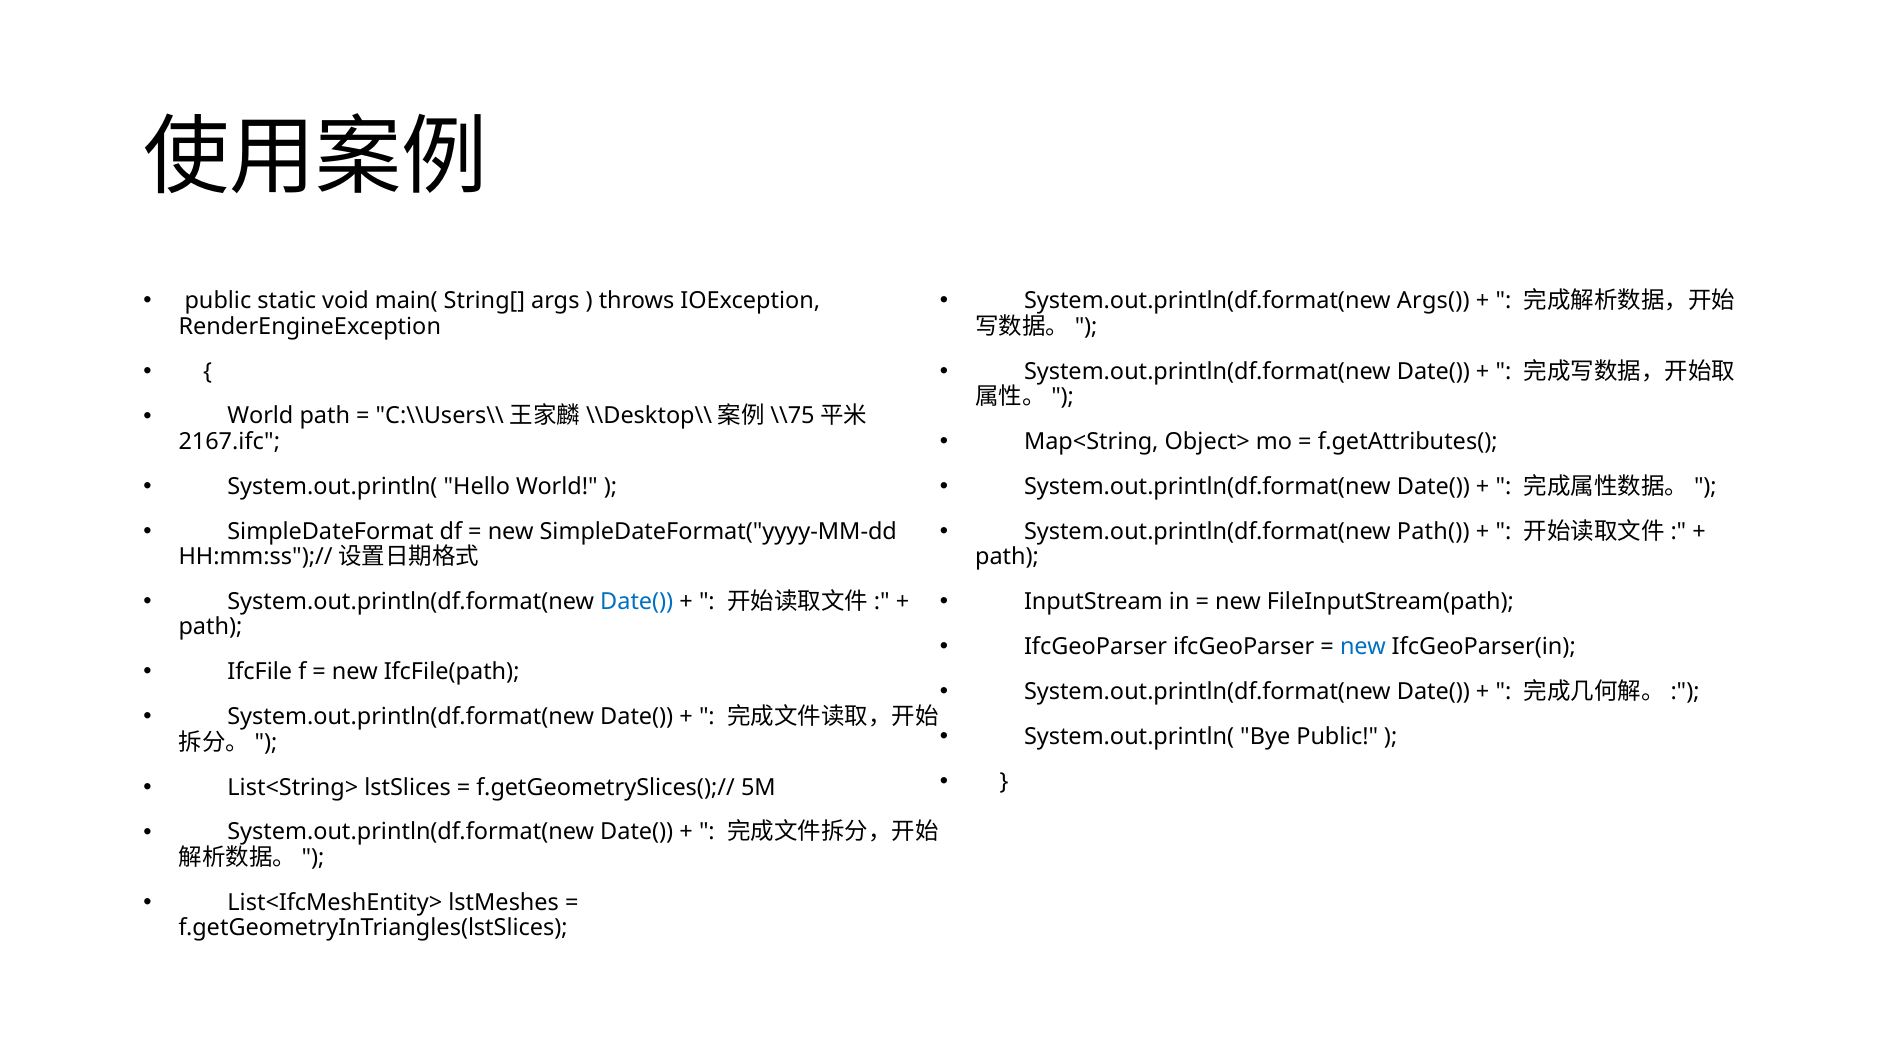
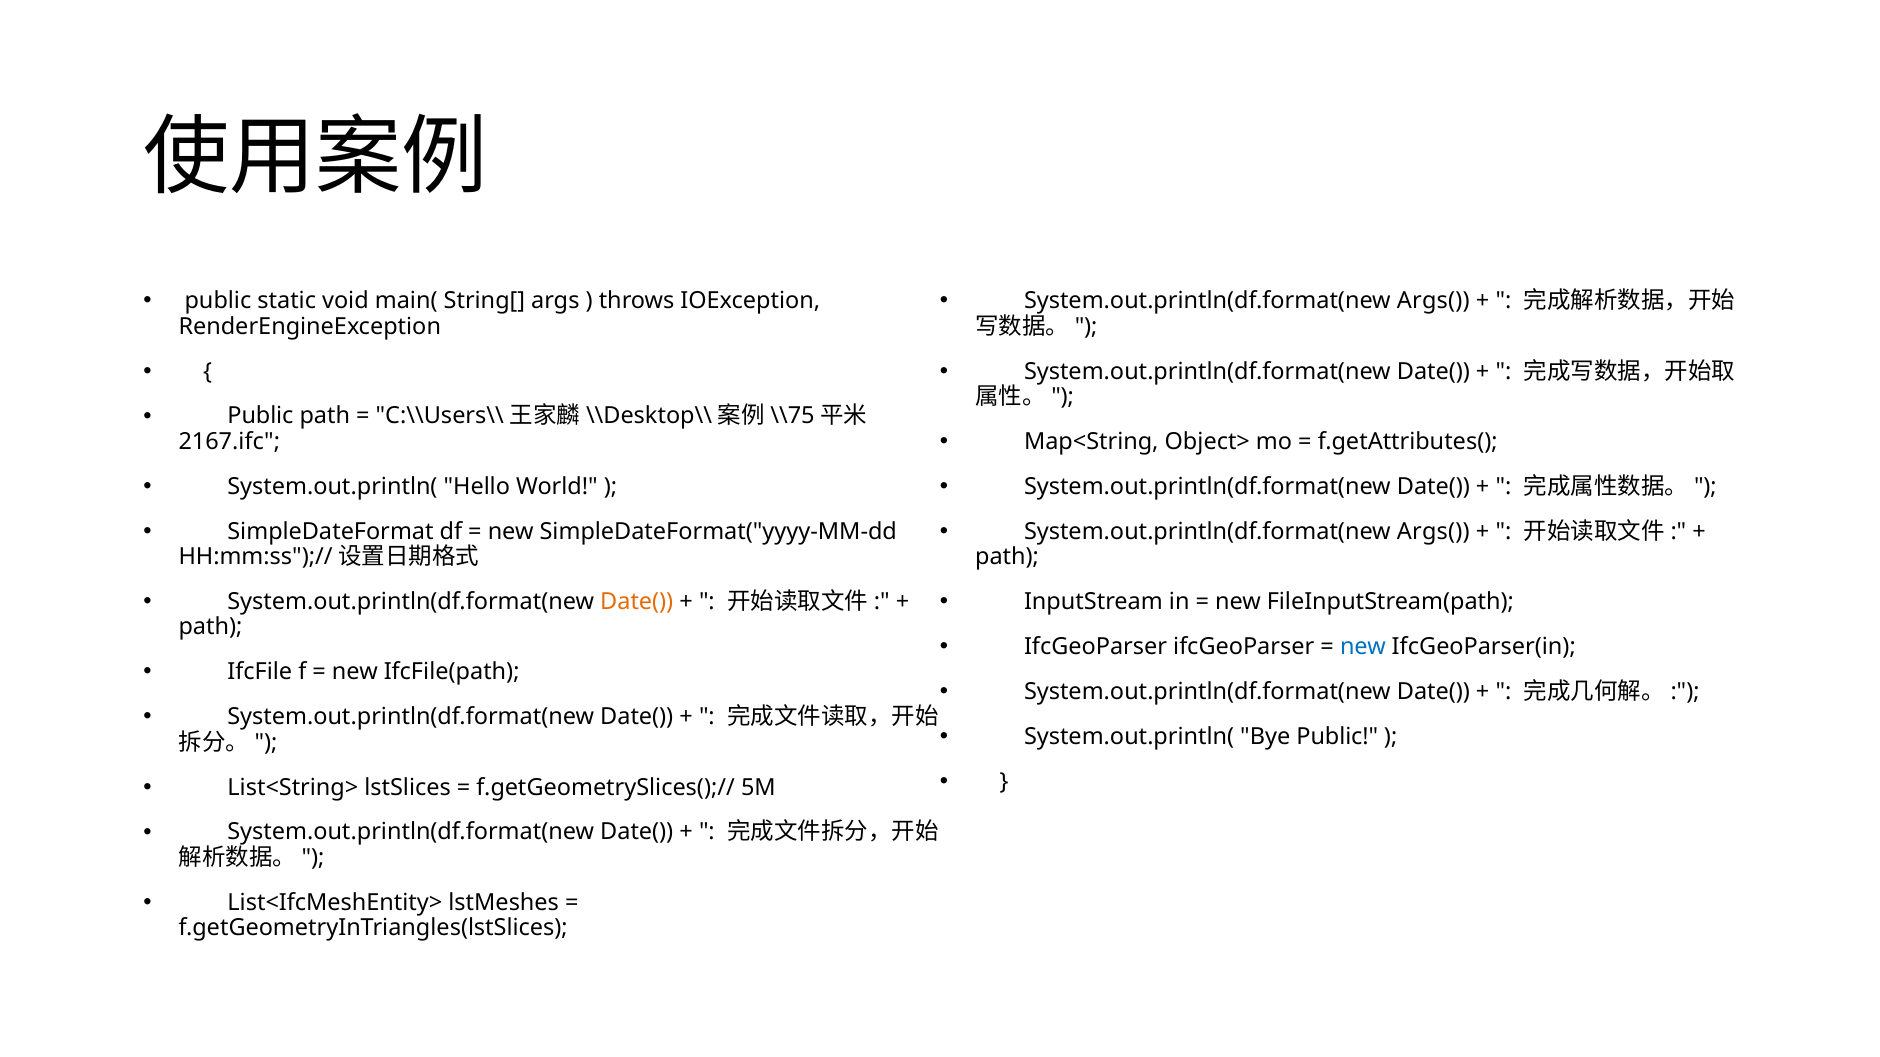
World: World -> Public (260, 416)
Path(: Path( -> Args( (1433, 532)
Date( colour: blue -> orange (637, 602)
